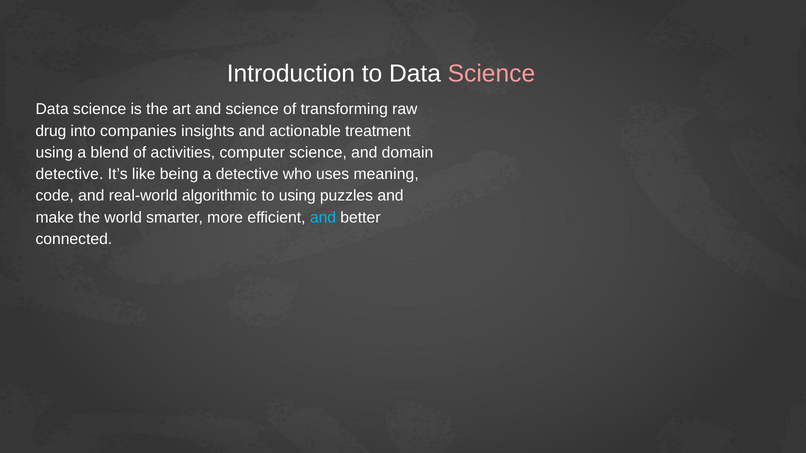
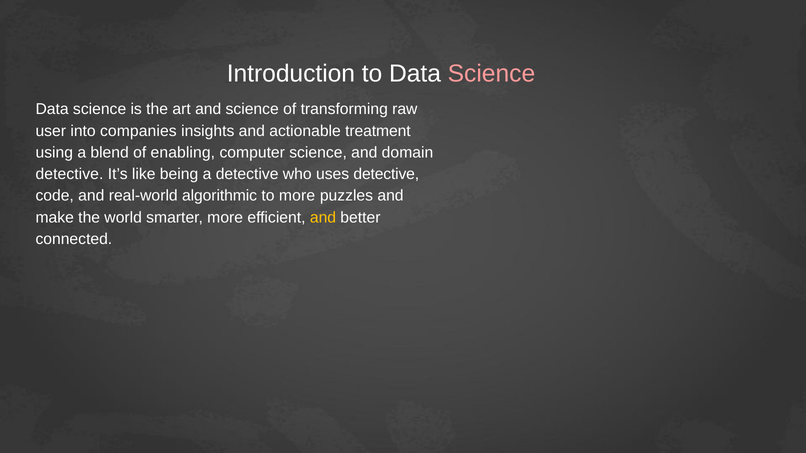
drug: drug -> user (51, 131)
activities: activities -> enabling (183, 153)
uses meaning: meaning -> detective (386, 174)
to using: using -> more (297, 196)
and colour: light blue -> yellow (323, 218)
